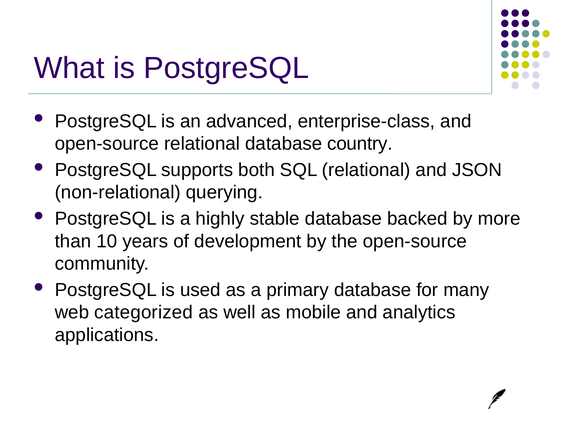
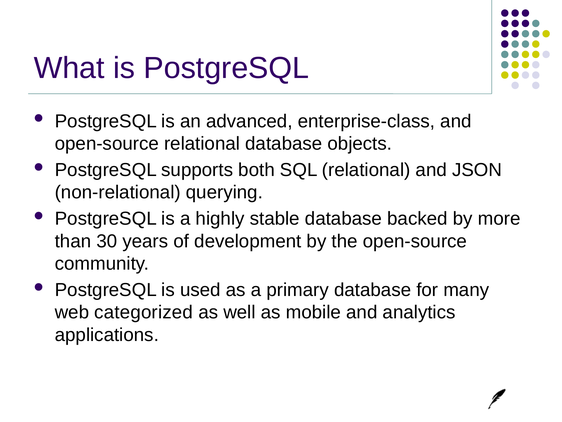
country: country -> objects (360, 144)
10: 10 -> 30 (107, 241)
